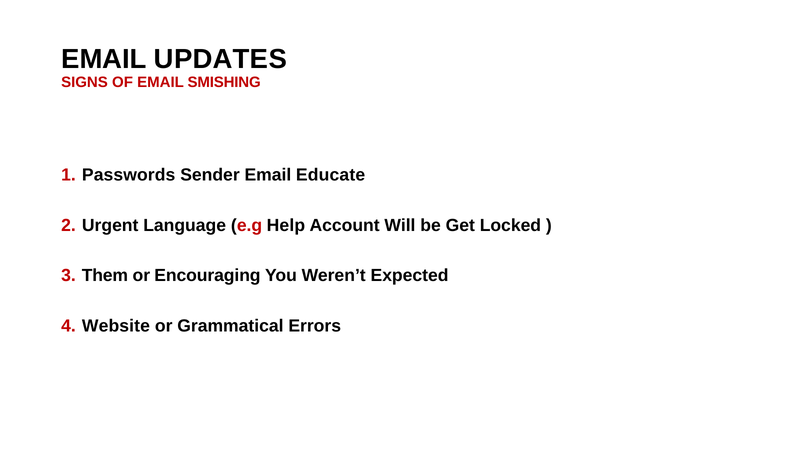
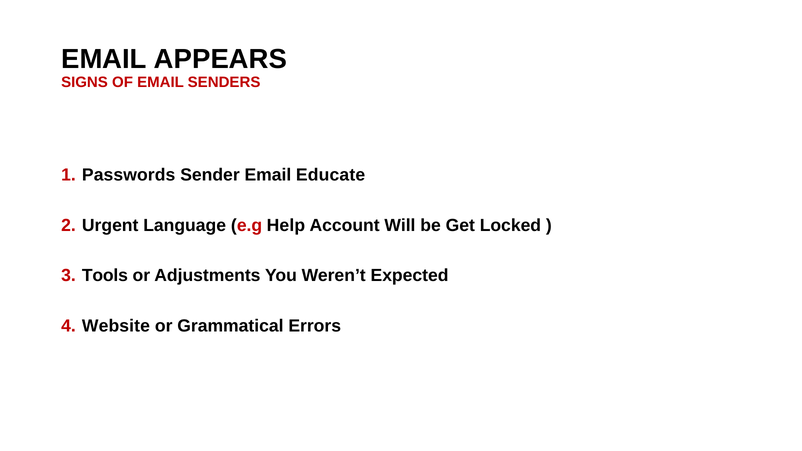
UPDATES: UPDATES -> APPEARS (221, 59)
SMISHING: SMISHING -> SENDERS (224, 82)
Them: Them -> Tools (105, 276)
Encouraging: Encouraging -> Adjustments (207, 276)
